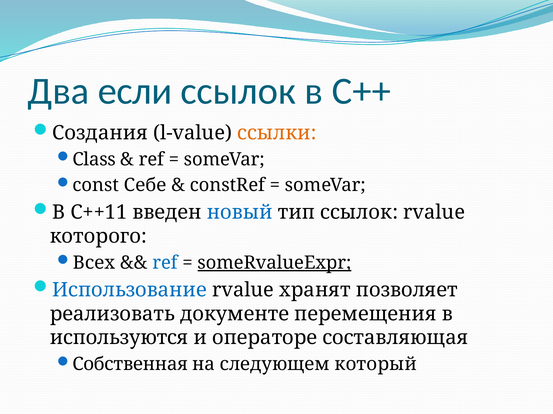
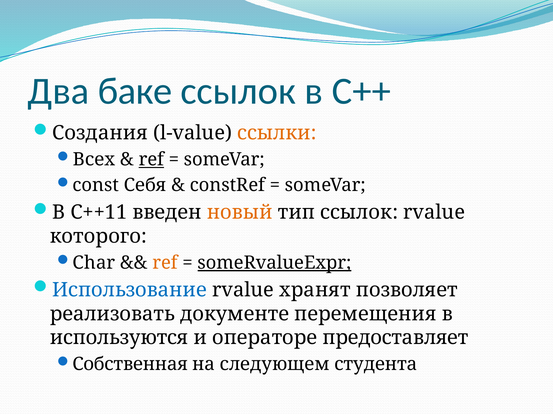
если: если -> баке (135, 91)
Class: Class -> Всех (94, 160)
ref underline: none -> present (151, 160)
Себе: Себе -> Себя (145, 186)
новый colour: blue -> orange (240, 213)
Всех: Всех -> Char (94, 263)
ref colour: blue -> orange (165, 263)
составляющая: составляющая -> предоставляет (395, 338)
который: который -> студента (376, 365)
